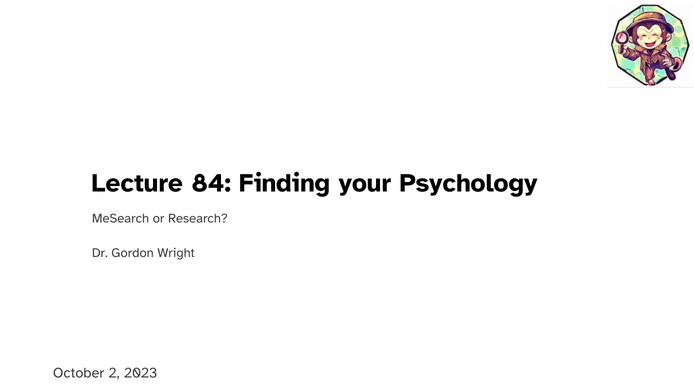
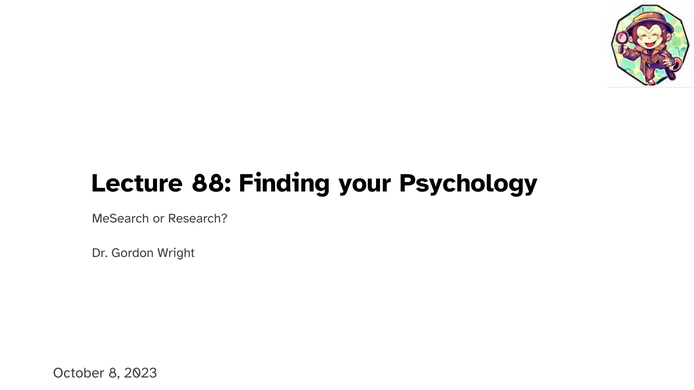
84: 84 -> 88 (211, 183)
2: 2 -> 8 (114, 373)
